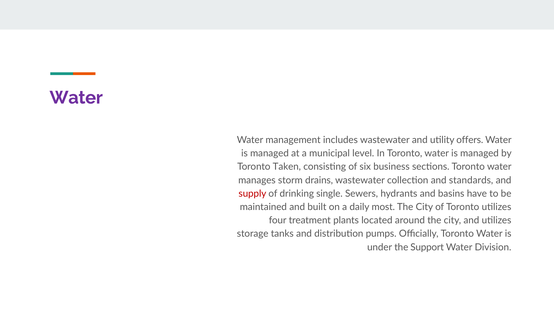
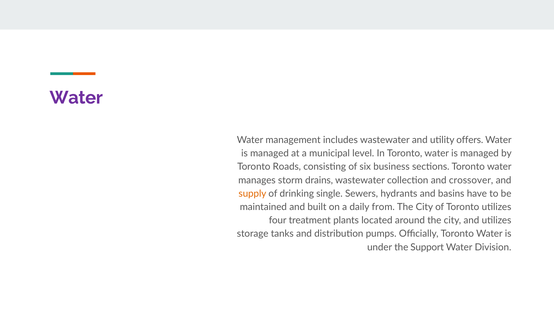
Taken: Taken -> Roads (287, 167)
standards: standards -> crossover (471, 180)
supply colour: red -> orange (252, 193)
most: most -> from (383, 207)
